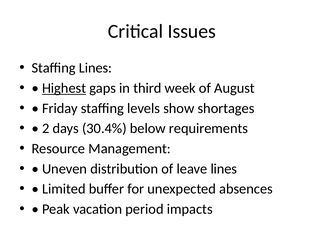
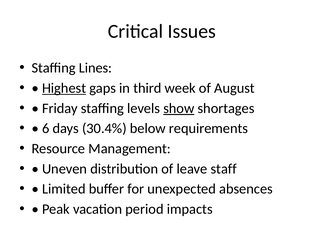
show underline: none -> present (179, 108)
2: 2 -> 6 (46, 128)
leave lines: lines -> staff (224, 169)
